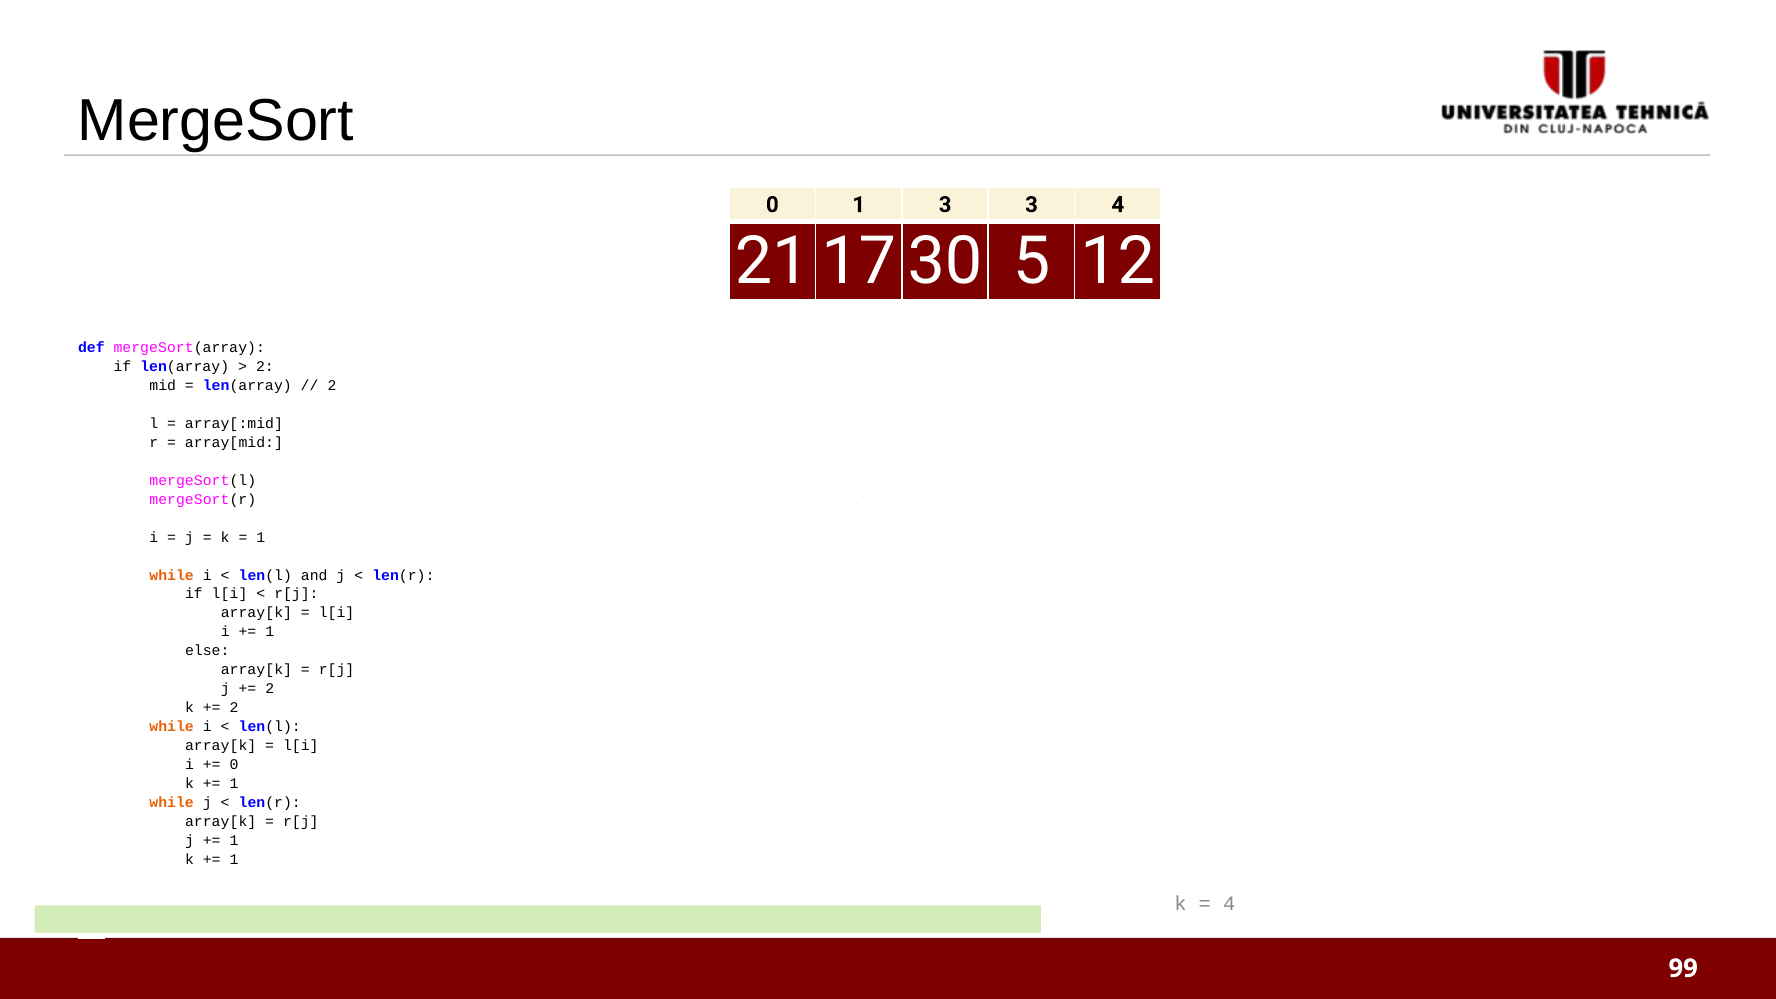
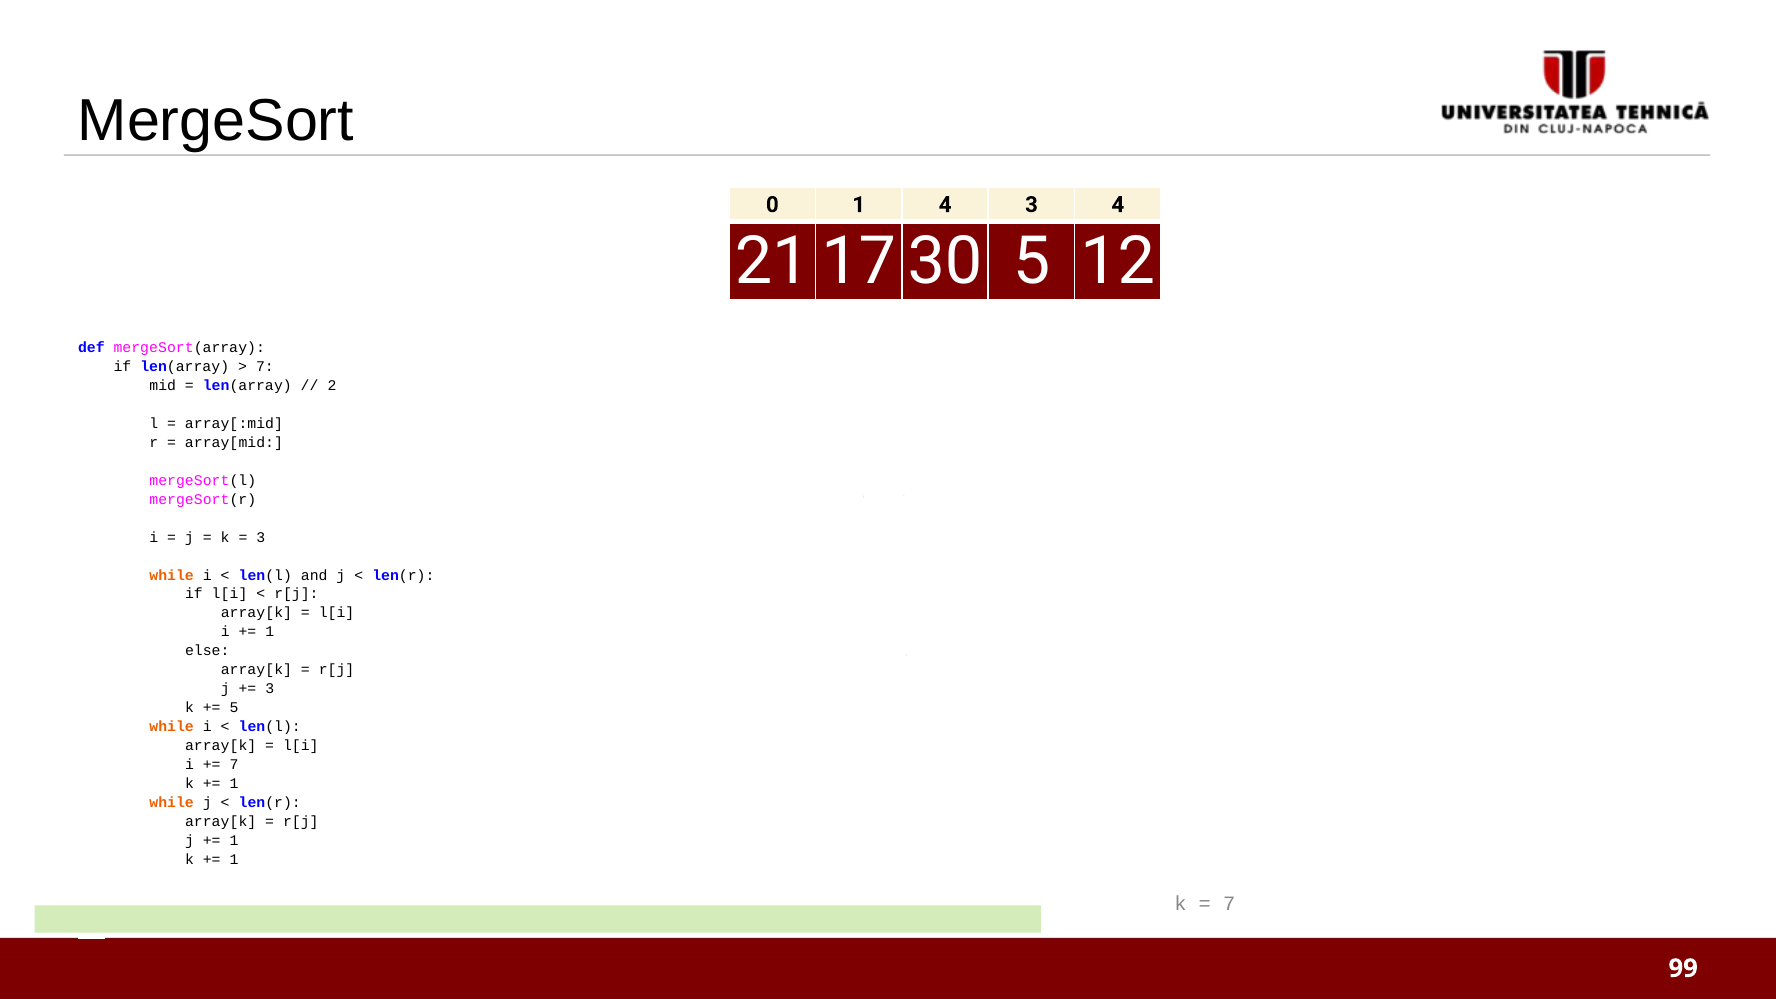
1 3: 3 -> 4 (945, 205)
2: 2 -> 7 (265, 367)
1: 1 -> 3 (261, 537)
2: 2 -> 3 (270, 689)
2: 2 -> 5 (234, 708)
0: 0 -> 7 (234, 764)
4: 4 -> 7 (1229, 904)
